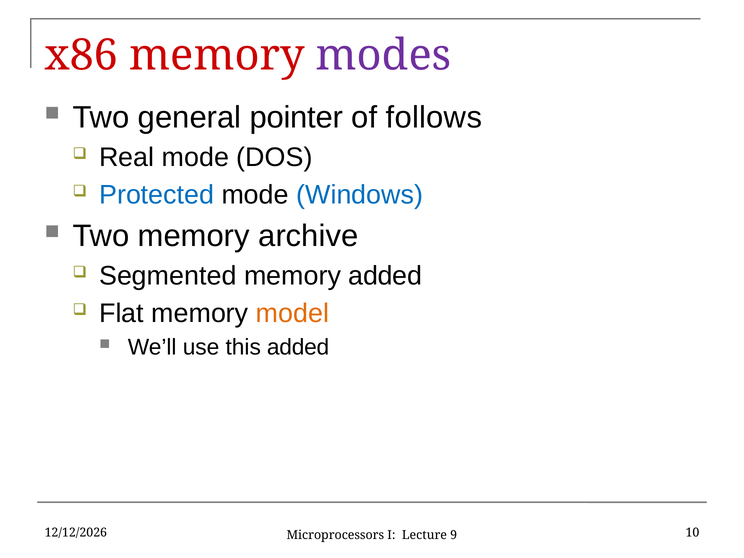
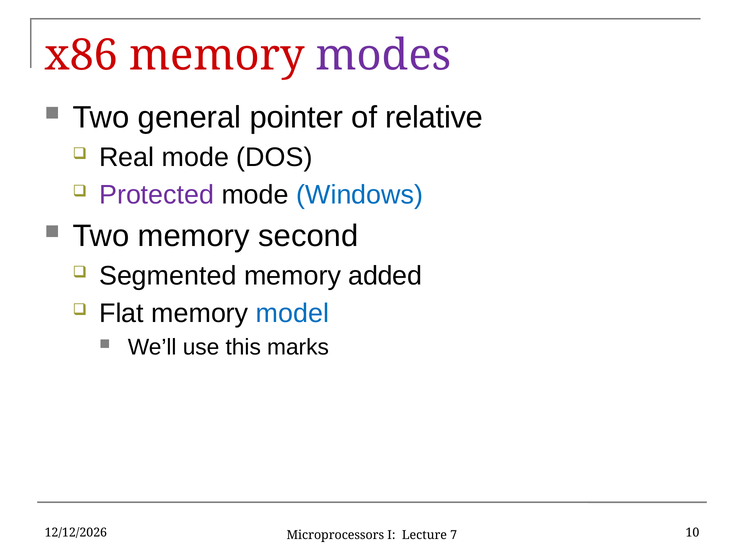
follows: follows -> relative (434, 117)
Protected colour: blue -> purple (157, 195)
archive: archive -> second (308, 236)
model colour: orange -> blue (292, 313)
this added: added -> marks (298, 347)
9: 9 -> 7 (454, 535)
